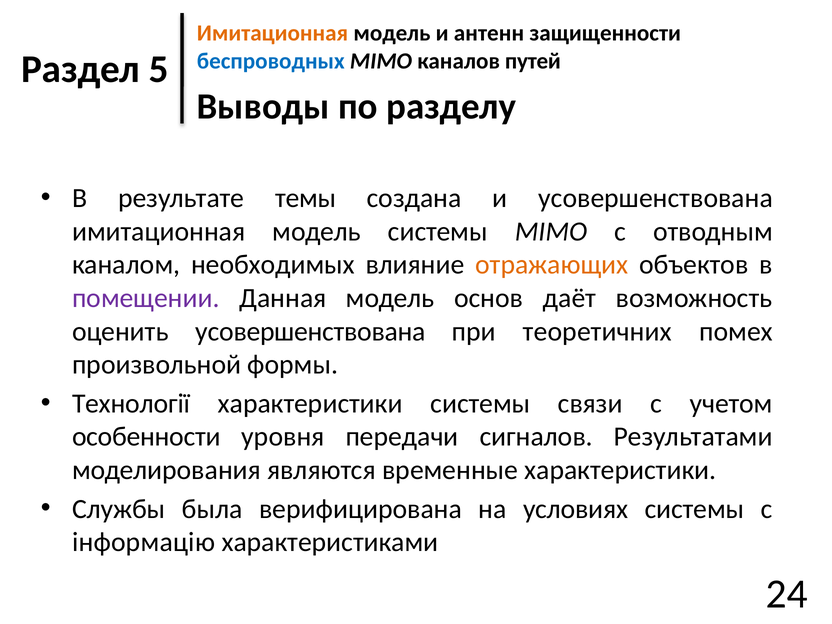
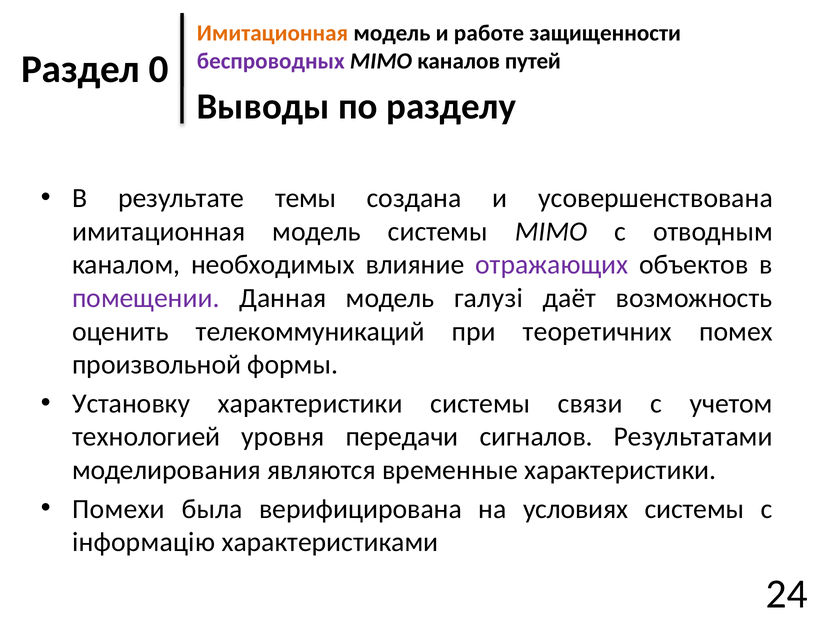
антенн: антенн -> работе (489, 33)
беспроводных colour: blue -> purple (271, 61)
5: 5 -> 0 (159, 69)
отражающих colour: orange -> purple (552, 265)
основ: основ -> галузі (489, 298)
оценить усовершенствована: усовершенствована -> телекоммуникаций (310, 331)
Технології: Технології -> Установку (131, 403)
особенности: особенности -> технологией (146, 437)
Службы: Службы -> Помехи (118, 509)
